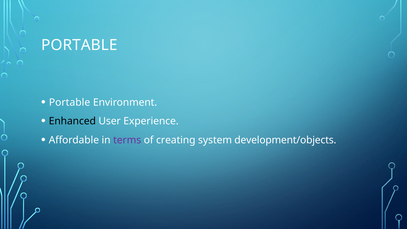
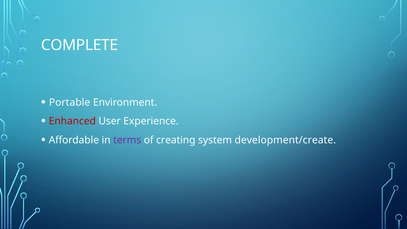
PORTABLE: PORTABLE -> COMPLETE (79, 45)
Enhanced colour: black -> red (72, 121)
development/objects: development/objects -> development/create (285, 140)
